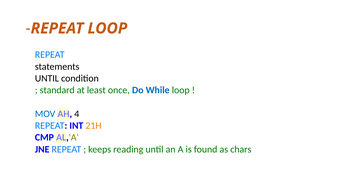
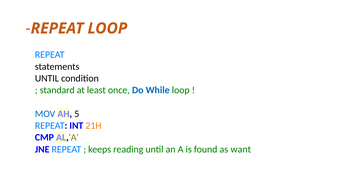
4: 4 -> 5 (77, 114)
chars: chars -> want (241, 149)
